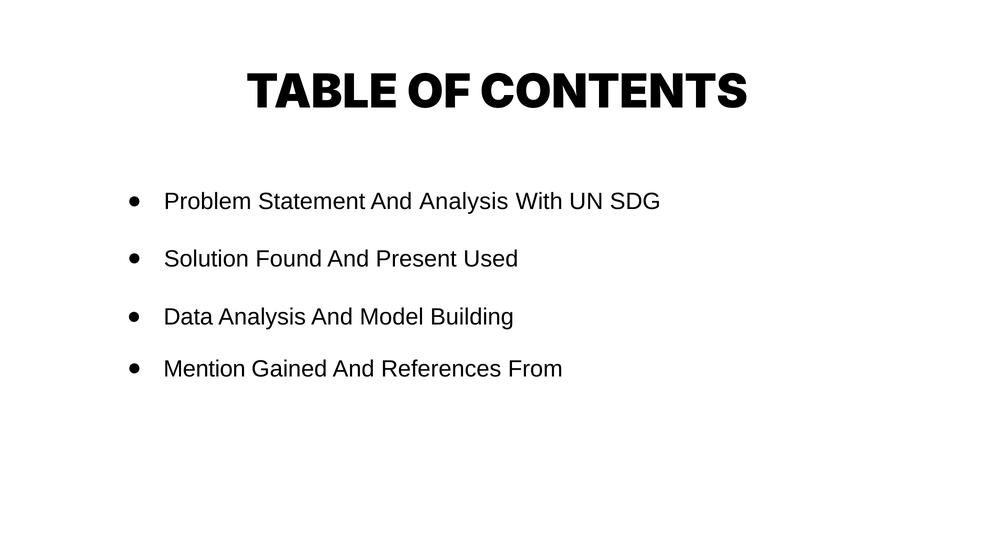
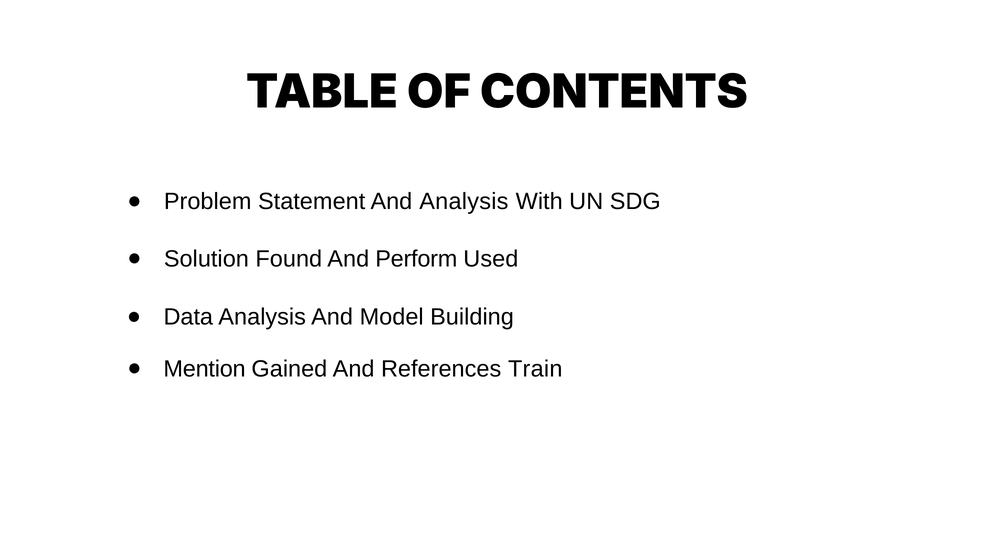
Present: Present -> Perform (416, 259)
From: From -> Train (535, 369)
